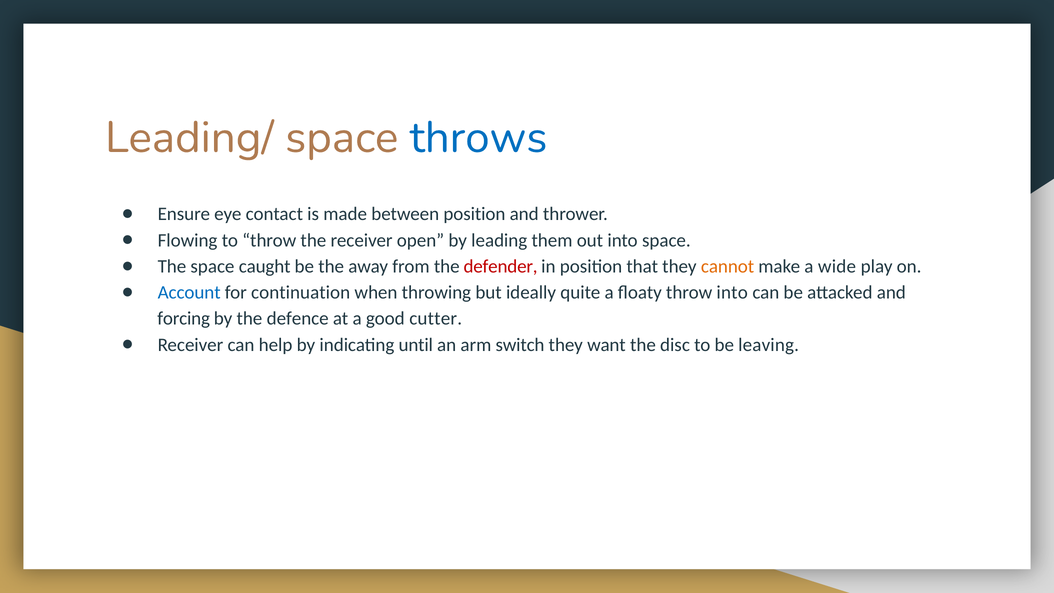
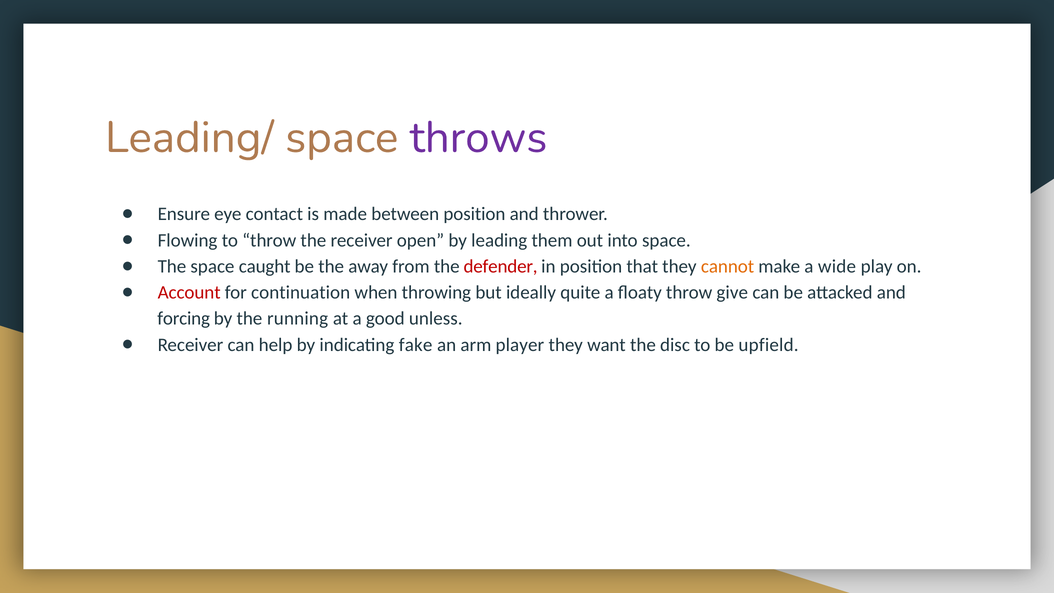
throws colour: blue -> purple (478, 137)
Account colour: blue -> red (189, 292)
throw into: into -> give (732, 292)
defence: defence -> running (298, 319)
cutter: cutter -> unless (436, 319)
until: until -> fake (416, 345)
switch: switch -> player (520, 345)
leaving: leaving -> upfield (769, 345)
